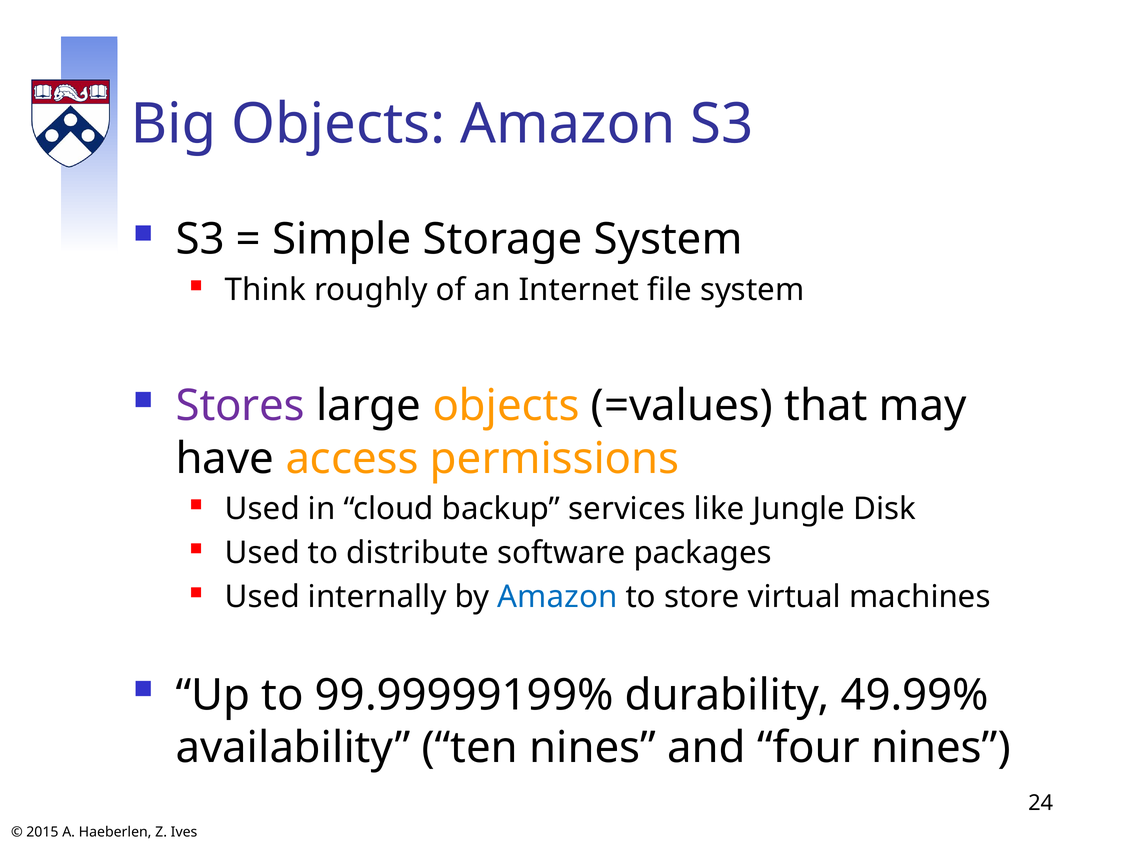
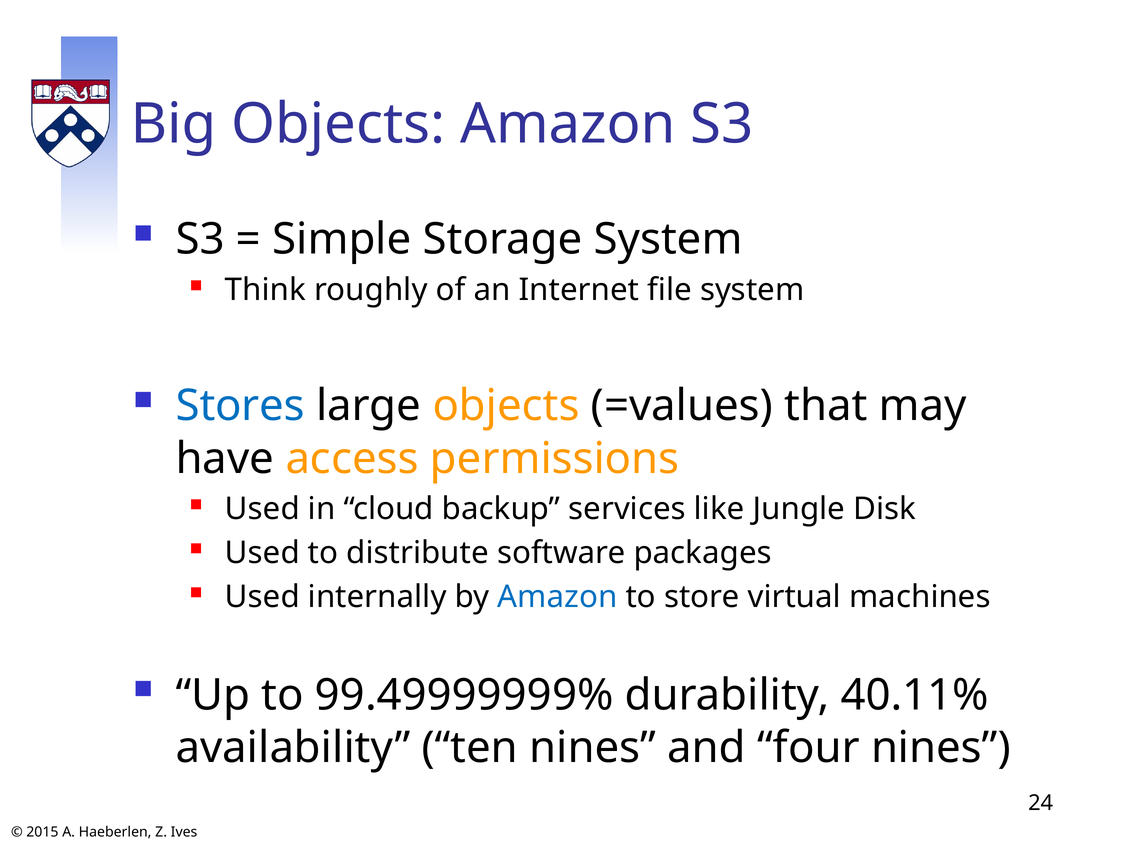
Stores colour: purple -> blue (240, 406)
99.99999199%: 99.99999199% -> 99.49999999% (464, 695)
49.99%: 49.99% -> 40.11% (915, 695)
